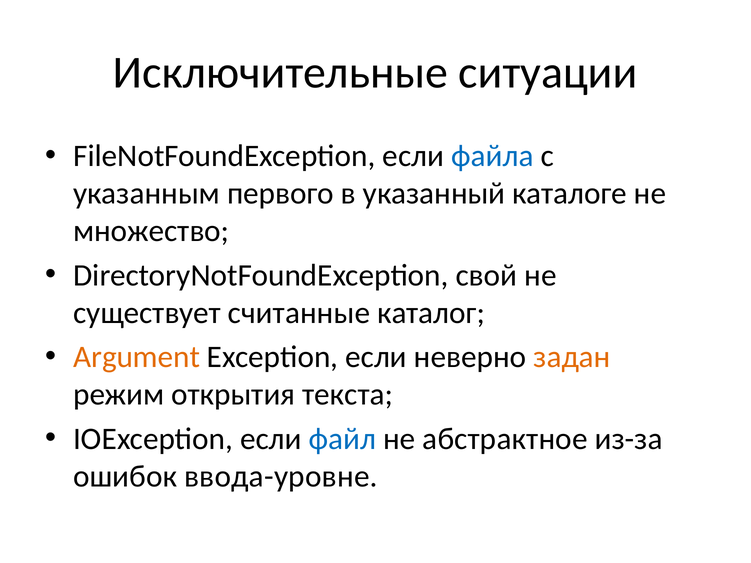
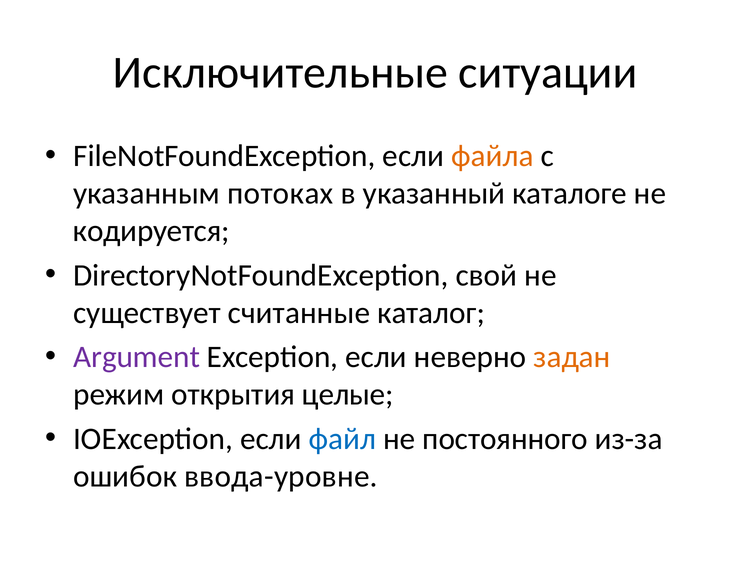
файла colour: blue -> orange (492, 156)
первого: первого -> потоках (280, 194)
множество: множество -> кодируется (151, 231)
Argument colour: orange -> purple (137, 357)
текста: текста -> целые (348, 395)
абстрактное: абстрактное -> постоянного (505, 439)
